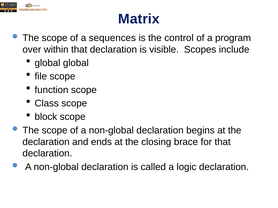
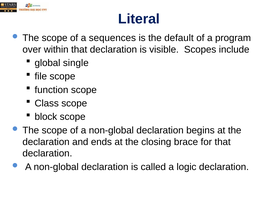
Matrix: Matrix -> Literal (139, 19)
control: control -> default (179, 38)
global global: global -> single (76, 63)
